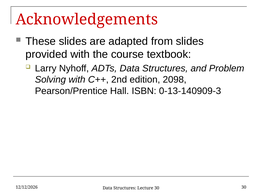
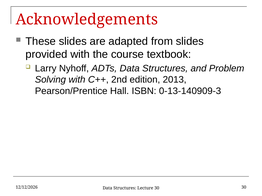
2098: 2098 -> 2013 (175, 80)
